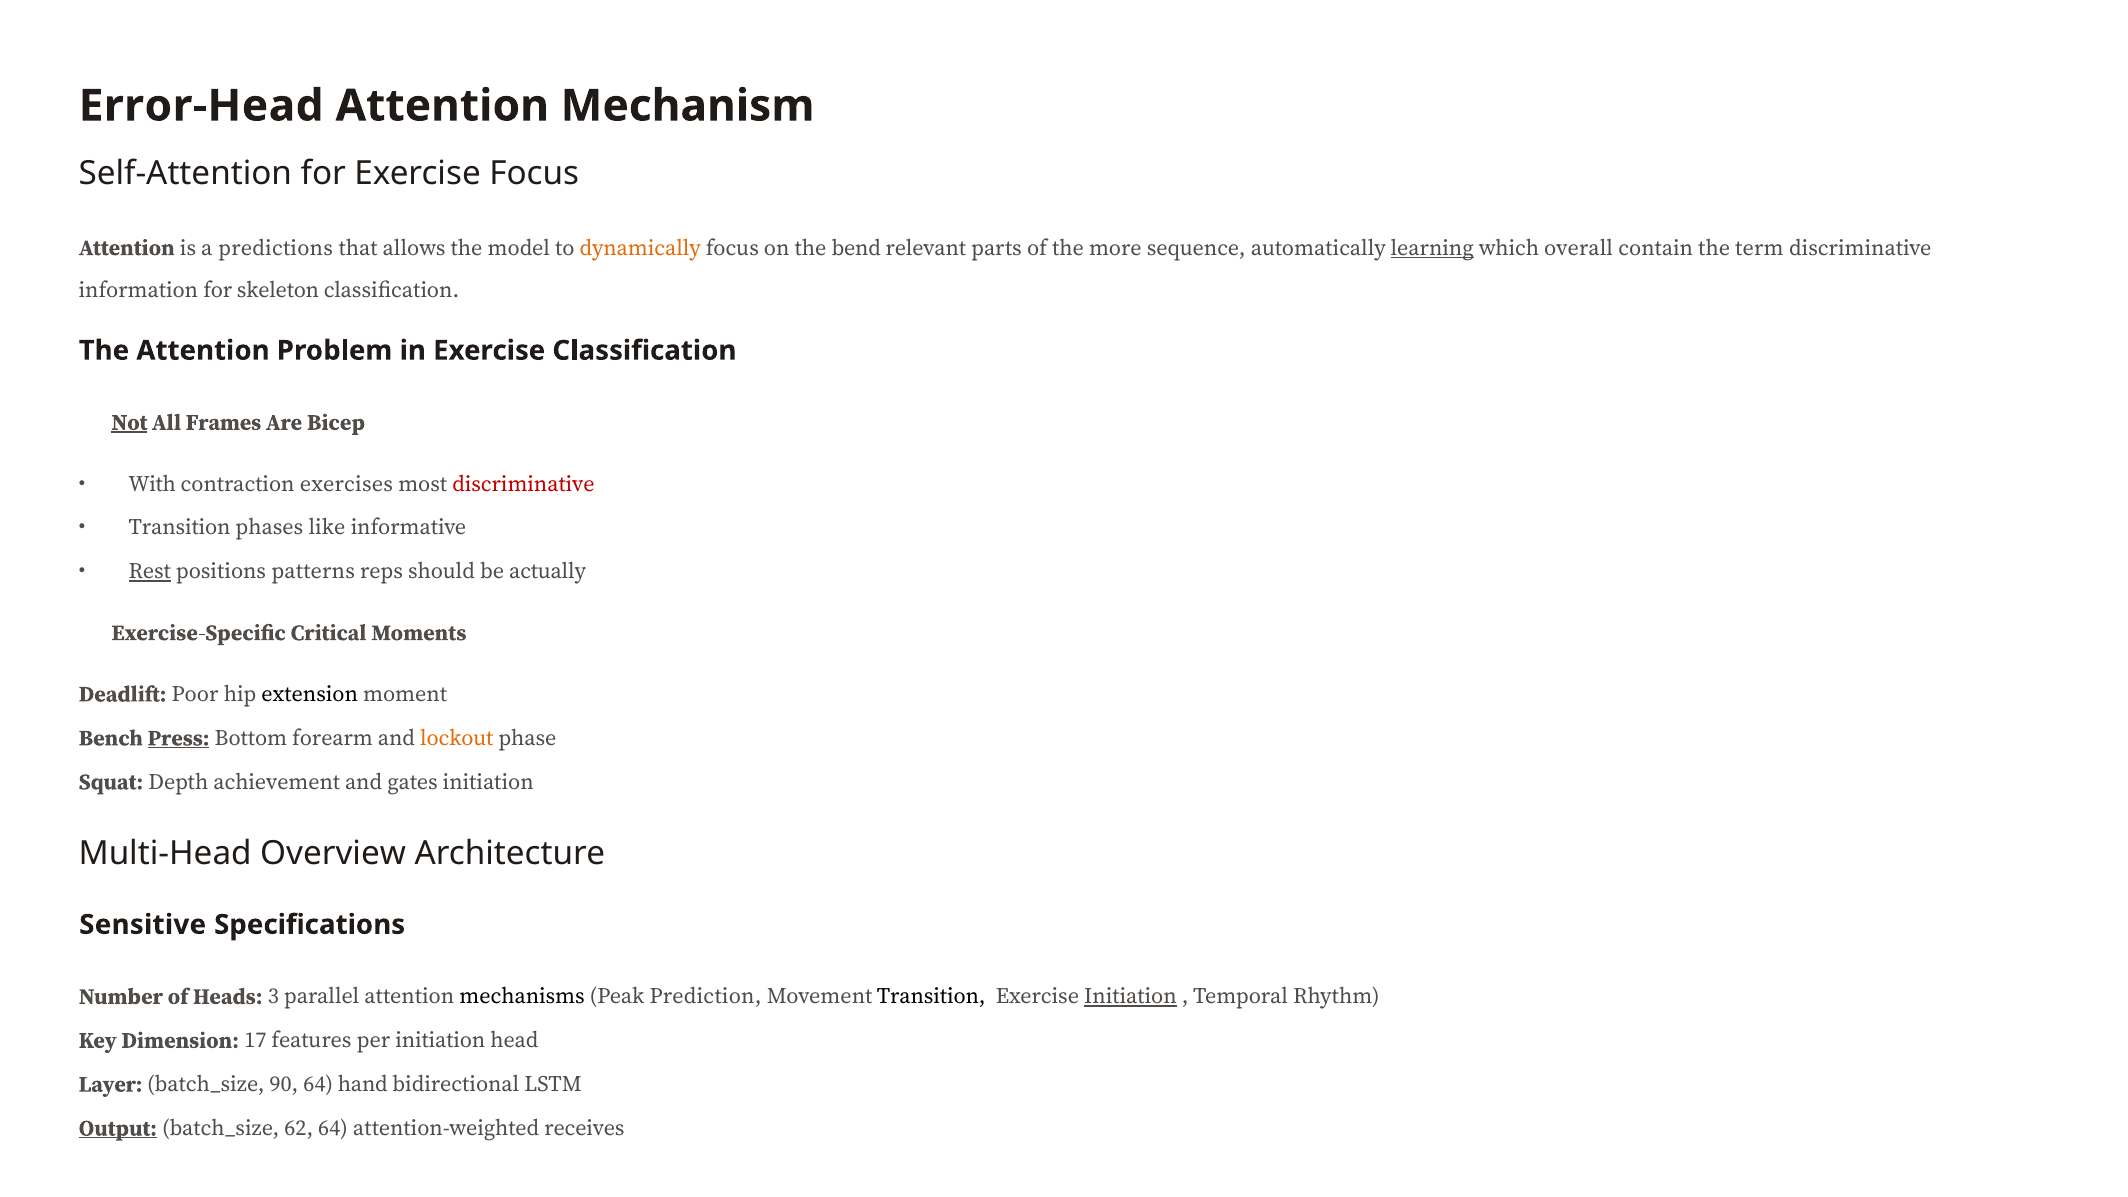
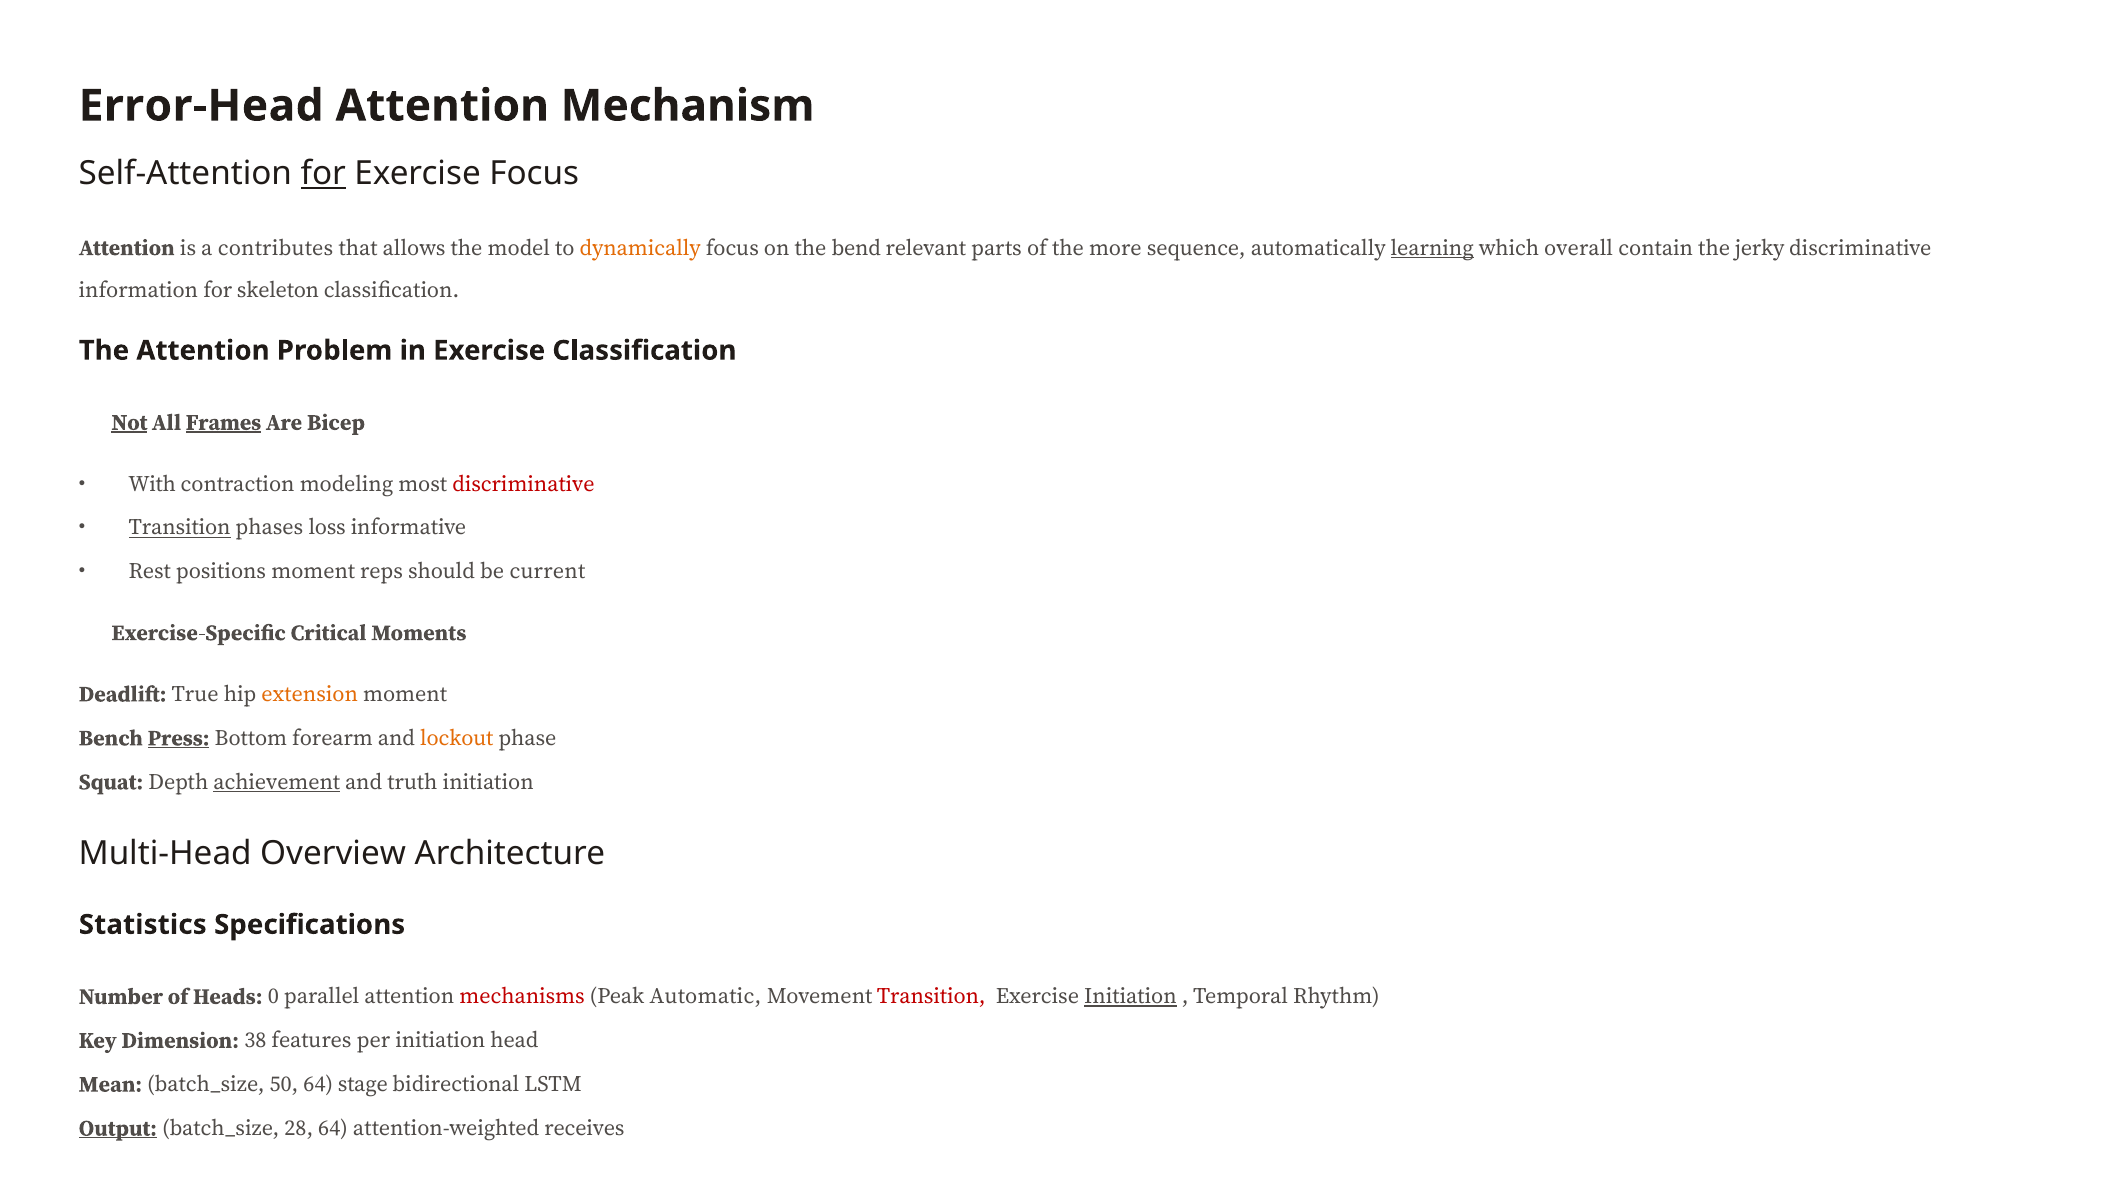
for underline: none -> present (323, 174)
predictions: predictions -> contributes (276, 248)
term: term -> jerky (1760, 248)
Frames underline: none -> present (223, 422)
exercises: exercises -> modeling (347, 484)
Transition underline: none -> present (180, 528)
like: like -> loss (327, 528)
Rest underline: present -> none (150, 572)
positions patterns: patterns -> moment (313, 572)
actually: actually -> current (547, 572)
Poor: Poor -> True (195, 694)
extension colour: black -> orange (310, 694)
achievement underline: none -> present (277, 782)
gates: gates -> truth (412, 782)
Sensitive: Sensitive -> Statistics (143, 925)
3: 3 -> 0 (273, 997)
mechanisms colour: black -> red (522, 997)
Prediction: Prediction -> Automatic (705, 997)
Transition colour: black -> red (931, 997)
17: 17 -> 38 (255, 1040)
Layer: Layer -> Mean (110, 1084)
90: 90 -> 50 (284, 1084)
hand: hand -> stage (363, 1084)
62: 62 -> 28 (299, 1128)
